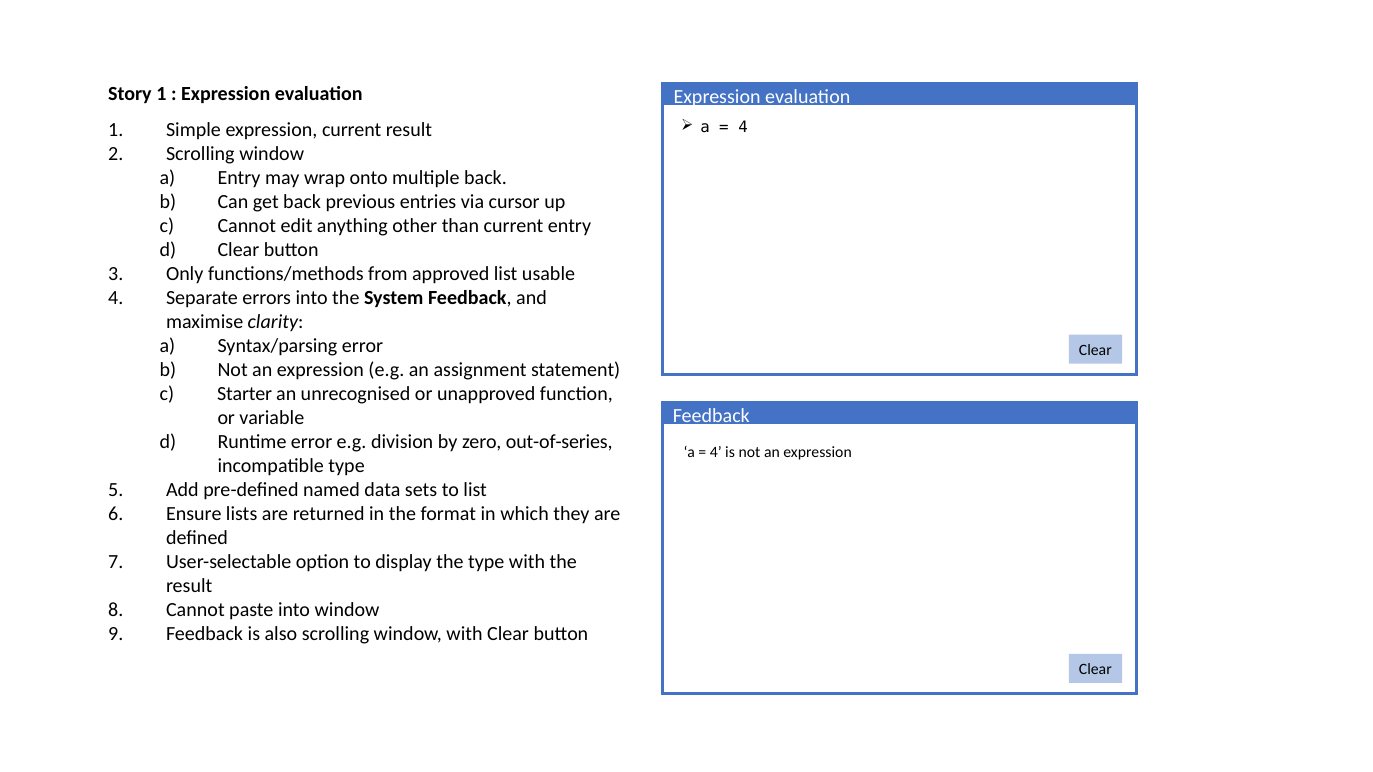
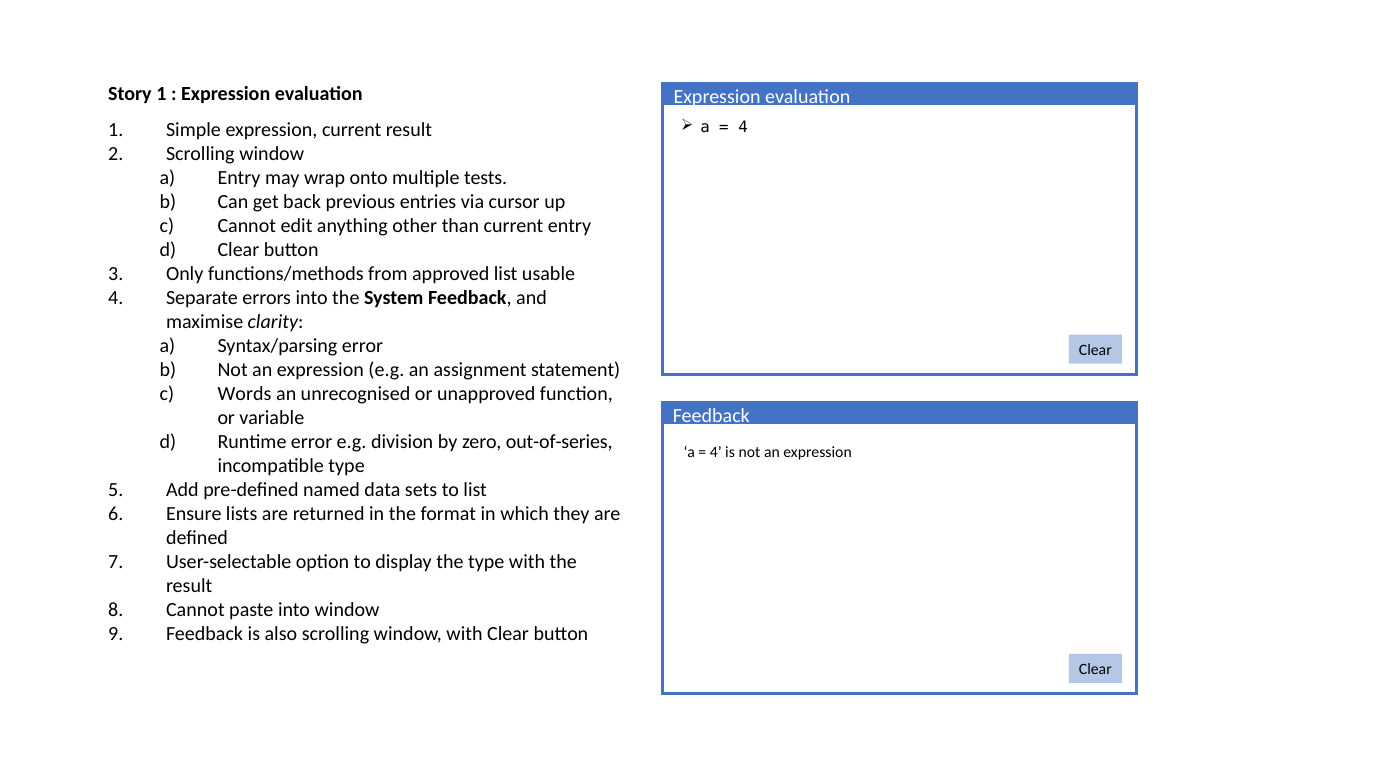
multiple back: back -> tests (486, 178)
Starter: Starter -> Words (245, 394)
